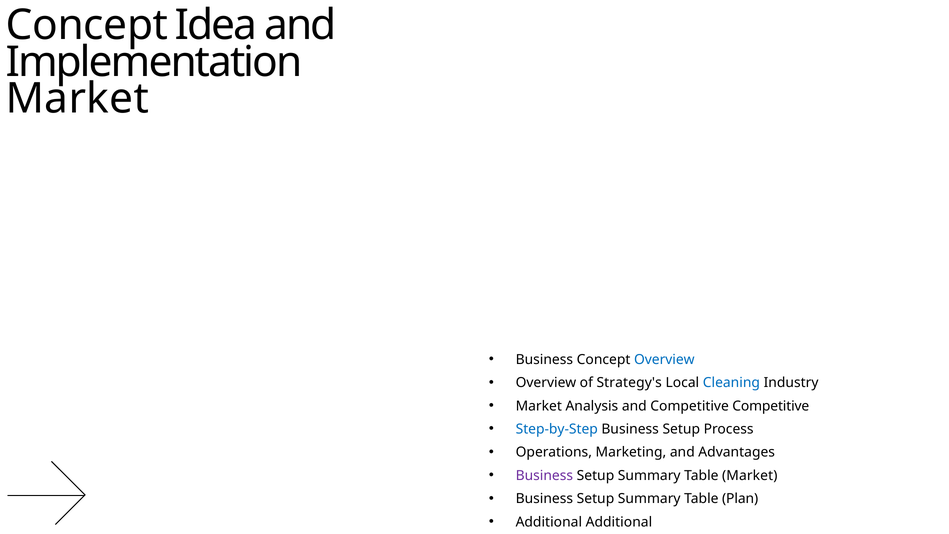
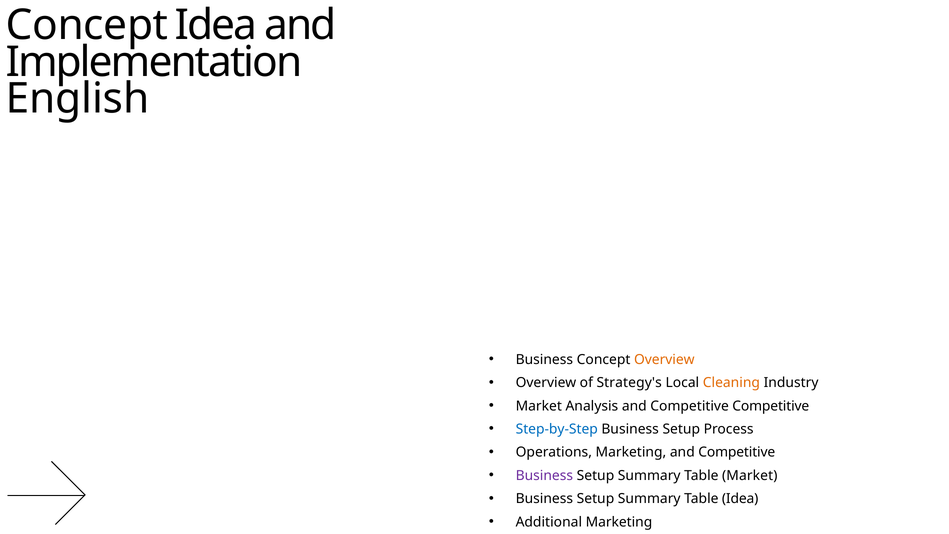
Market: Market -> English (78, 99)
Overview colour: blue -> orange (664, 359)
Cleaning colour: blue -> orange (731, 383)
Marketing and Advantages: Advantages -> Competitive (737, 452)
Table Plan: Plan -> Idea (740, 499)
Additional Additional: Additional -> Marketing (619, 522)
